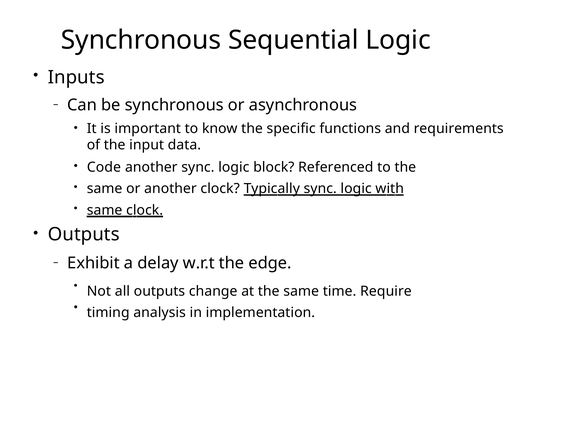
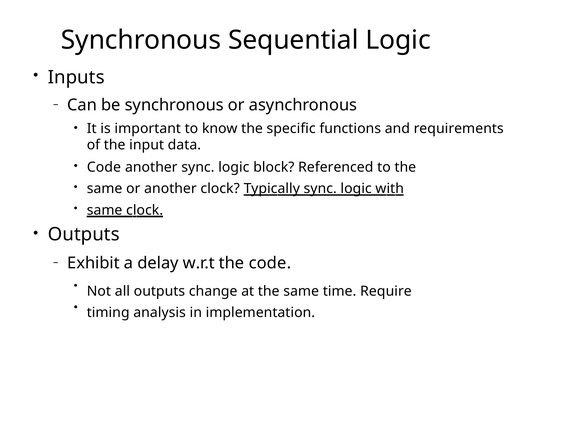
the edge: edge -> code (270, 263)
